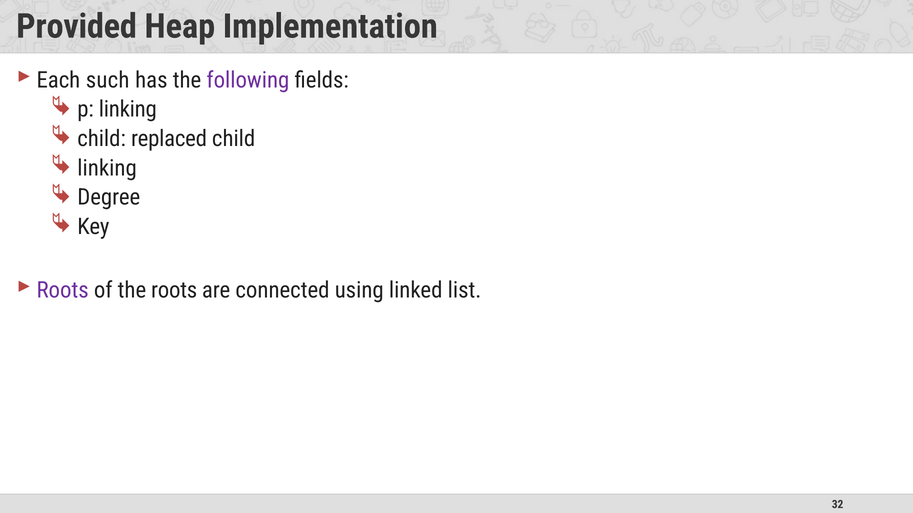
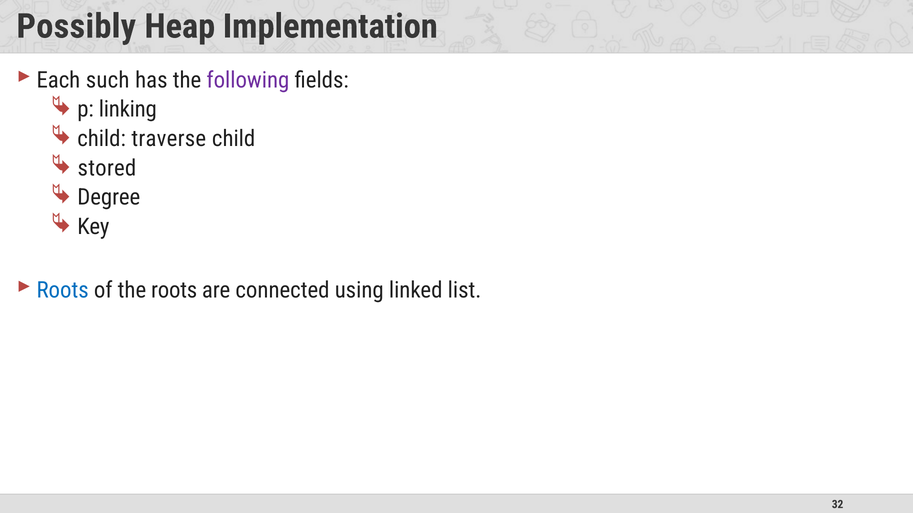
Provided: Provided -> Possibly (76, 26)
replaced: replaced -> traverse (169, 139)
linking: linking -> stored (107, 168)
Roots colour: purple -> blue (63, 291)
